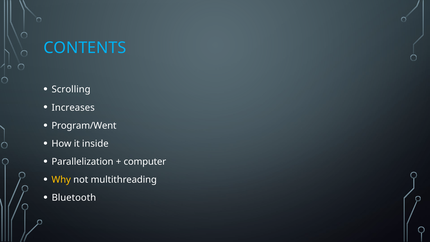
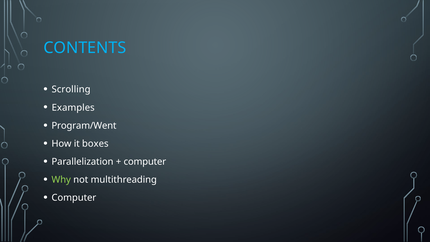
Increases: Increases -> Examples (73, 108)
inside: inside -> boxes (95, 144)
Why colour: yellow -> light green (61, 180)
Bluetooth: Bluetooth -> Computer (74, 198)
